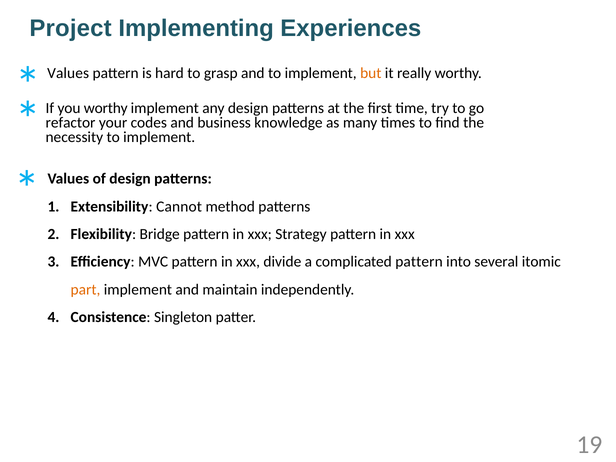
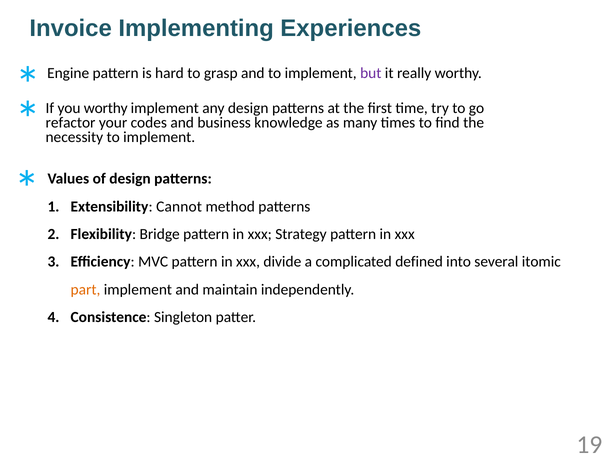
Project: Project -> Invoice (71, 28)
Values: Values -> Engine (68, 73)
but colour: orange -> purple (371, 73)
complicated pattern: pattern -> defined (419, 262)
